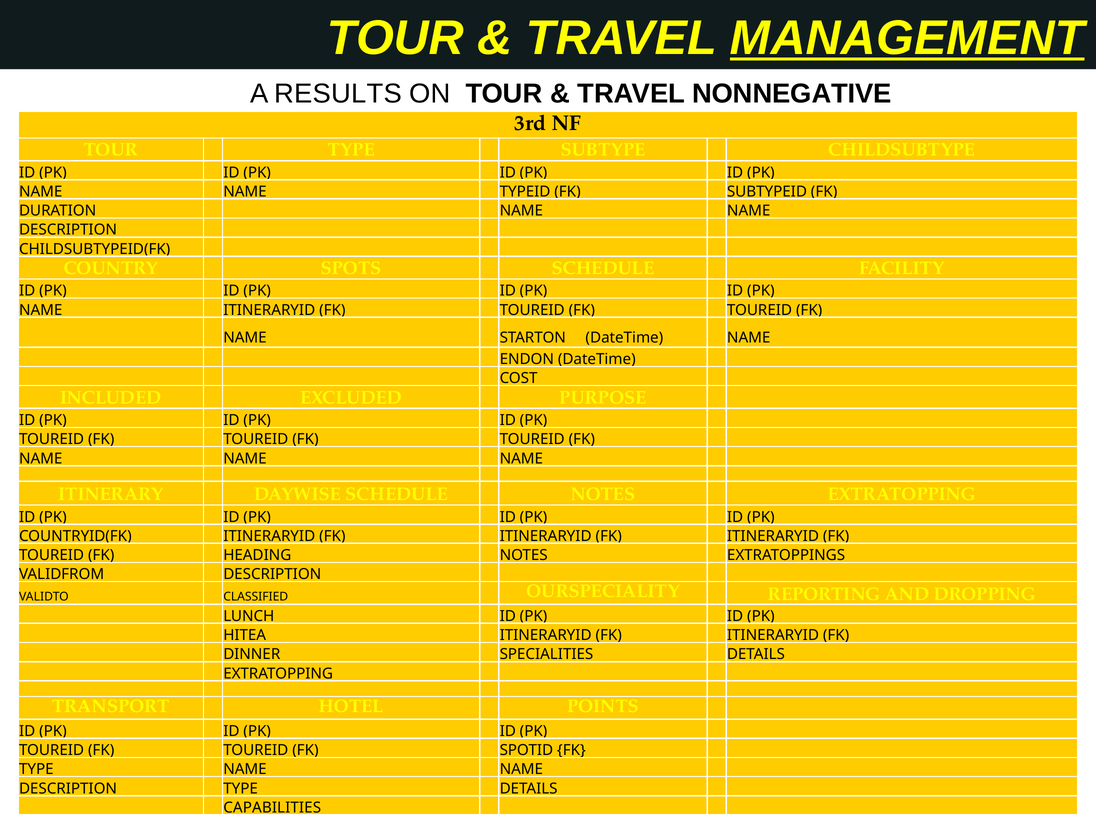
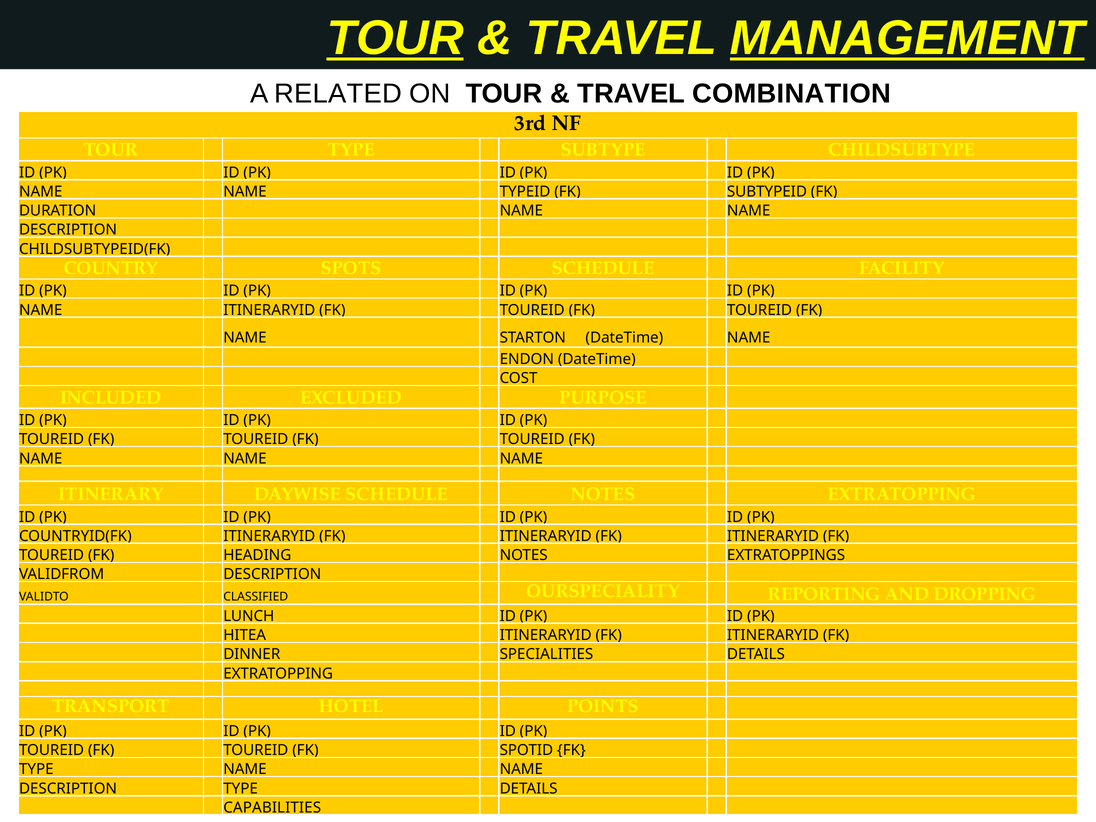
TOUR underline: none -> present (395, 38)
RESULTS: RESULTS -> RELATED (338, 94)
NONNEGATIVE: NONNEGATIVE -> COMBINATION (792, 94)
